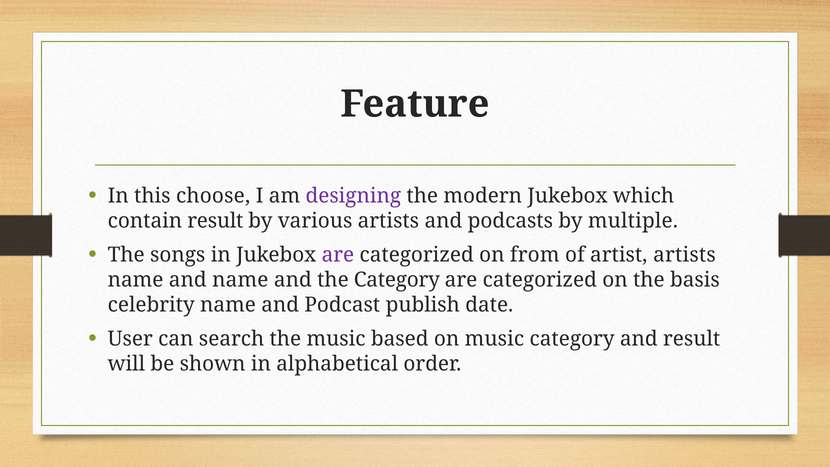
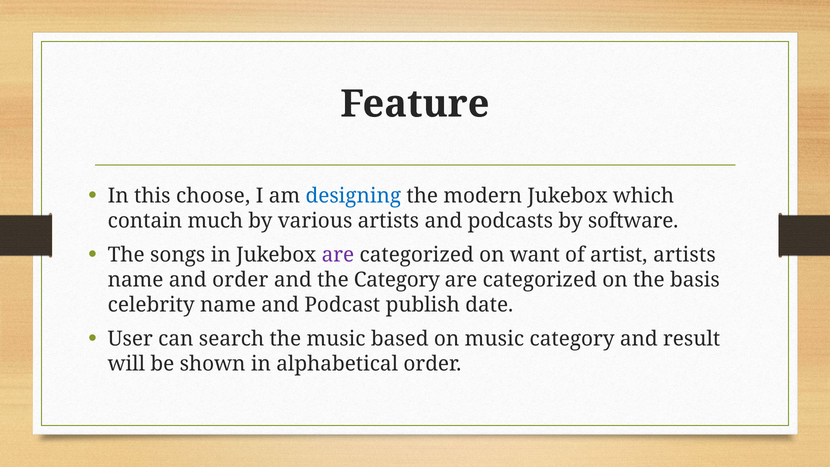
designing colour: purple -> blue (353, 196)
contain result: result -> much (215, 221)
multiple: multiple -> software (633, 221)
from: from -> want (535, 255)
and name: name -> order (240, 280)
